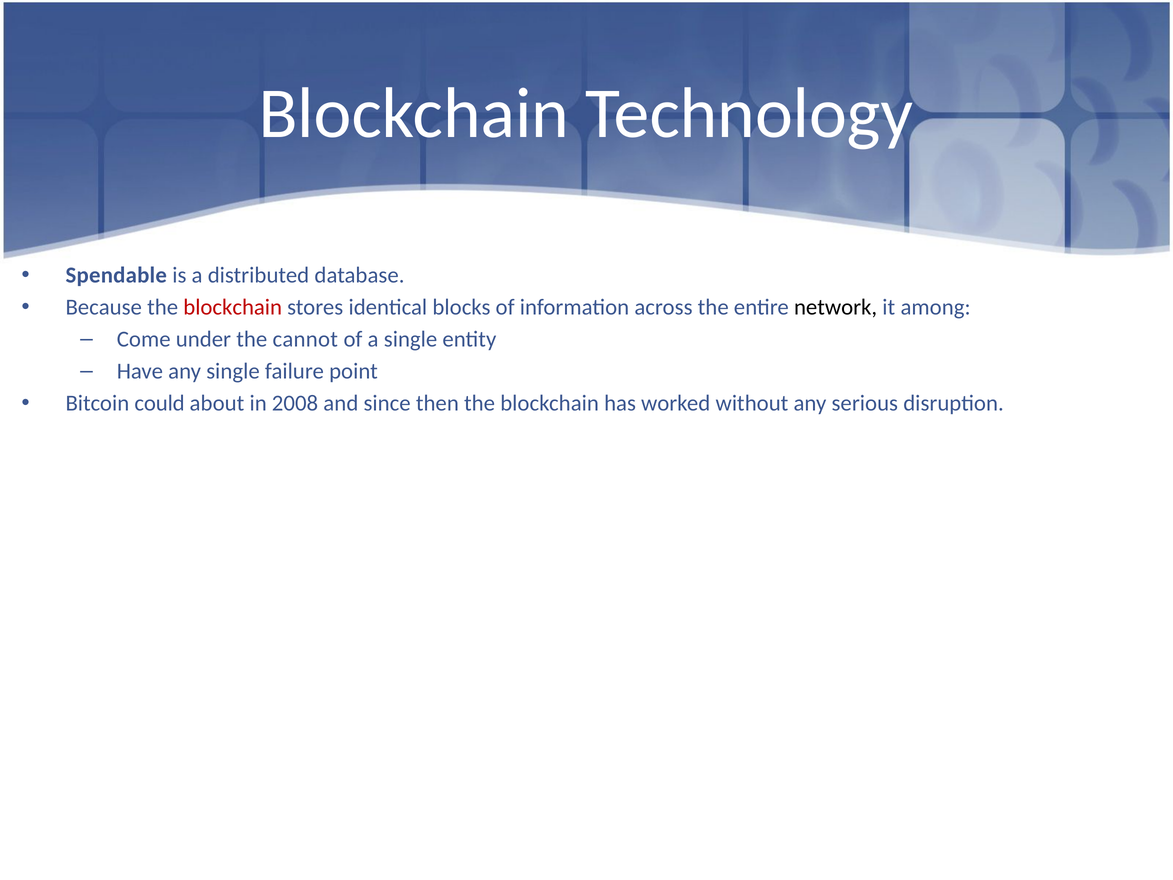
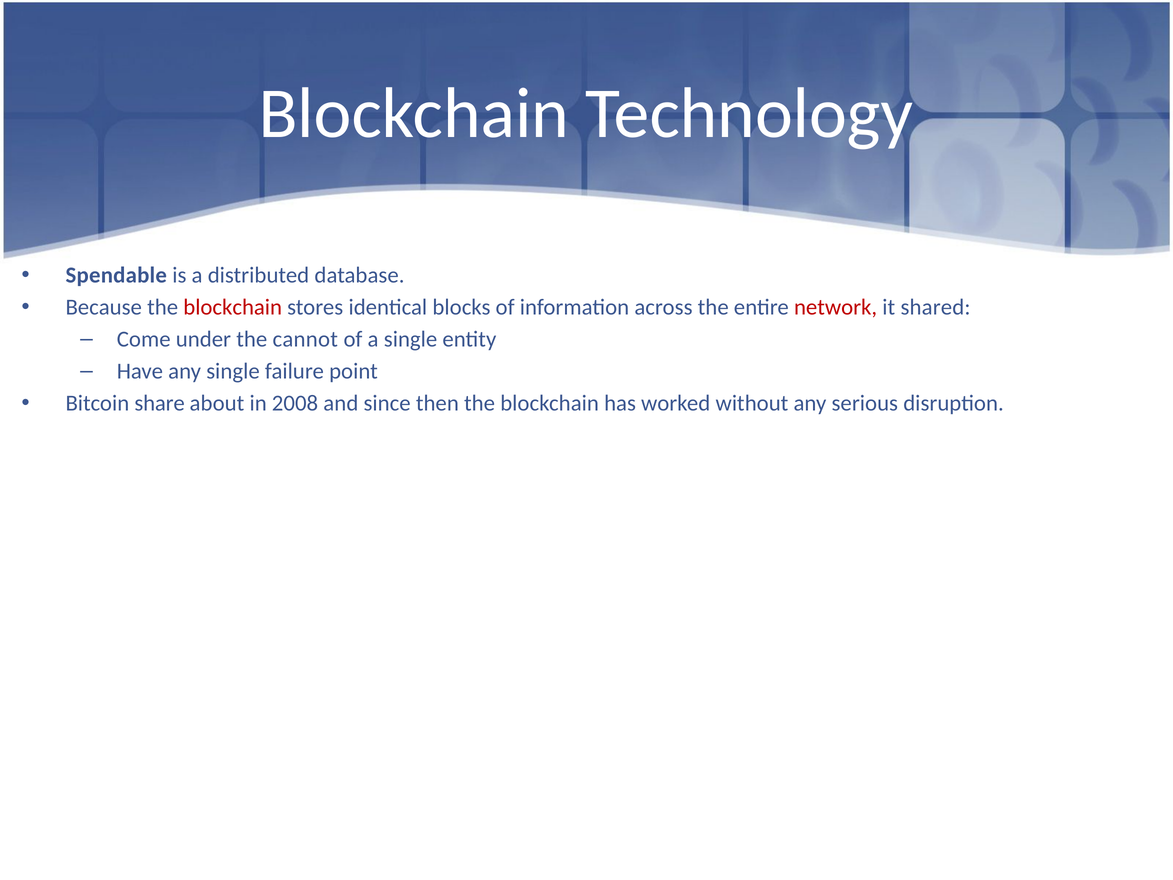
network colour: black -> red (836, 307)
among: among -> shared (936, 307)
could: could -> share (160, 403)
